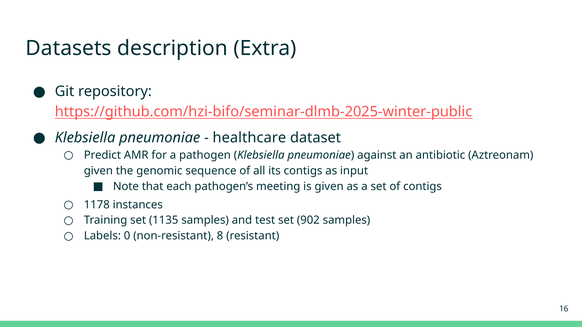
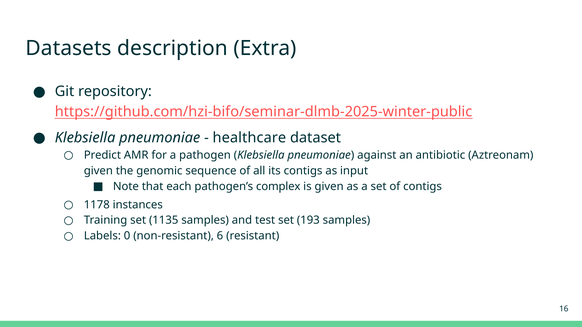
meeting: meeting -> complex (278, 186)
902: 902 -> 193 (308, 220)
8: 8 -> 6 (220, 236)
